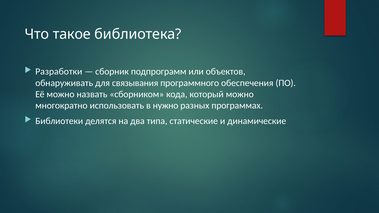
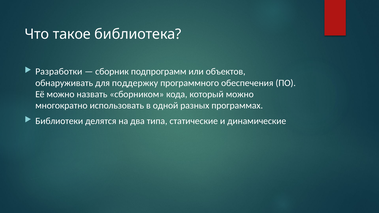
связывания: связывания -> поддержку (135, 83)
нужно: нужно -> одной (166, 106)
